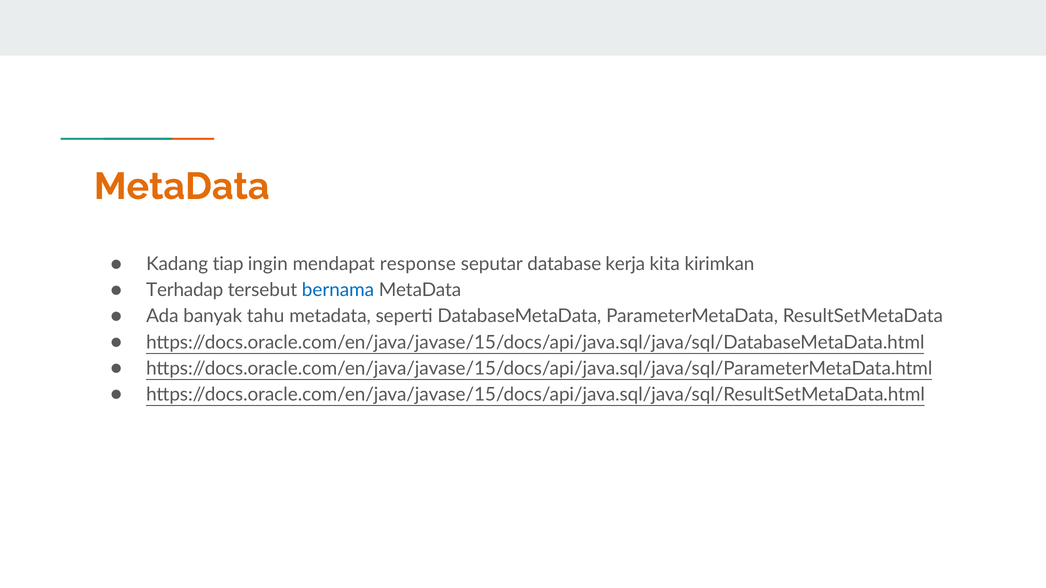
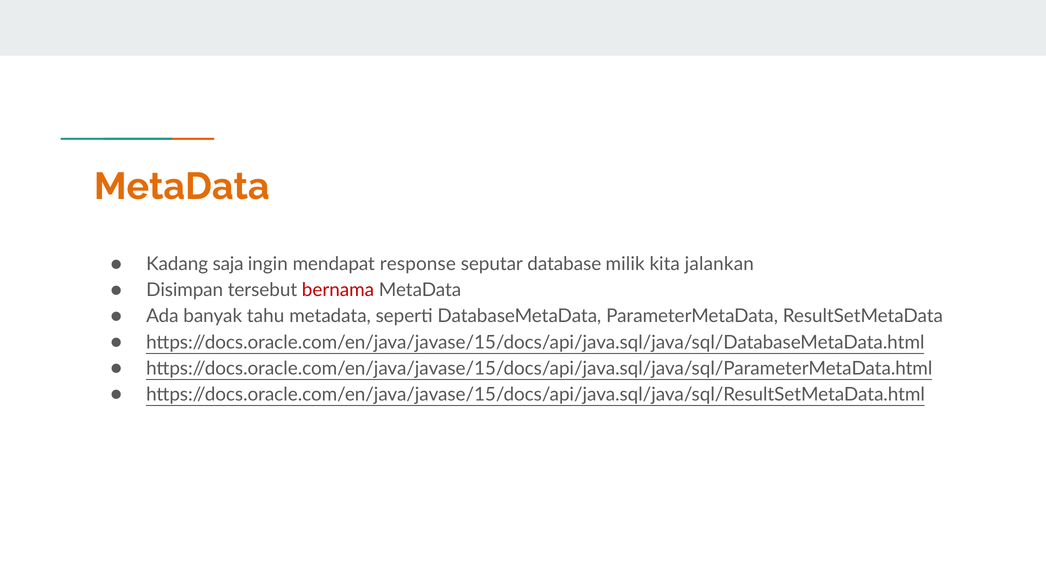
tiap: tiap -> saja (228, 264)
kerja: kerja -> milik (625, 264)
kirimkan: kirimkan -> jalankan (719, 264)
Terhadap: Terhadap -> Disimpan (185, 290)
bernama colour: blue -> red (338, 290)
